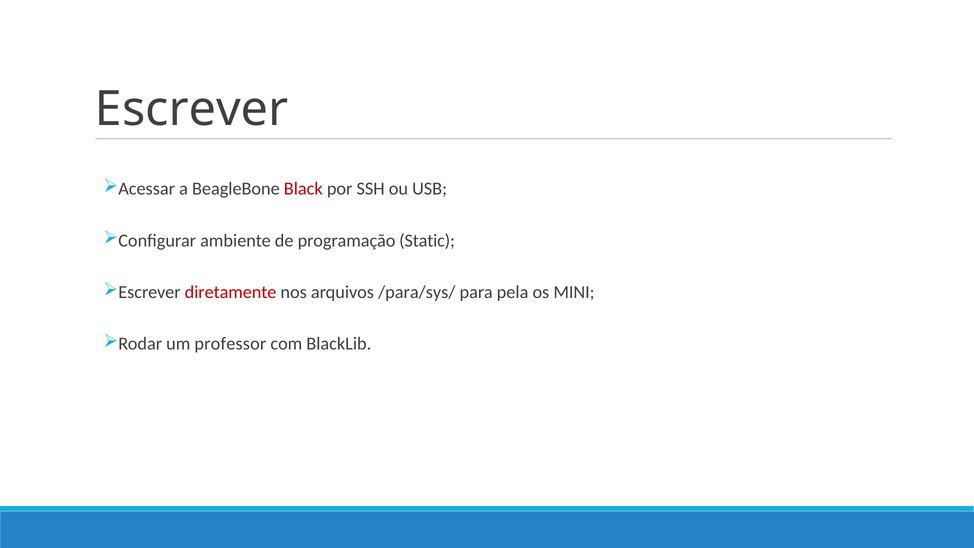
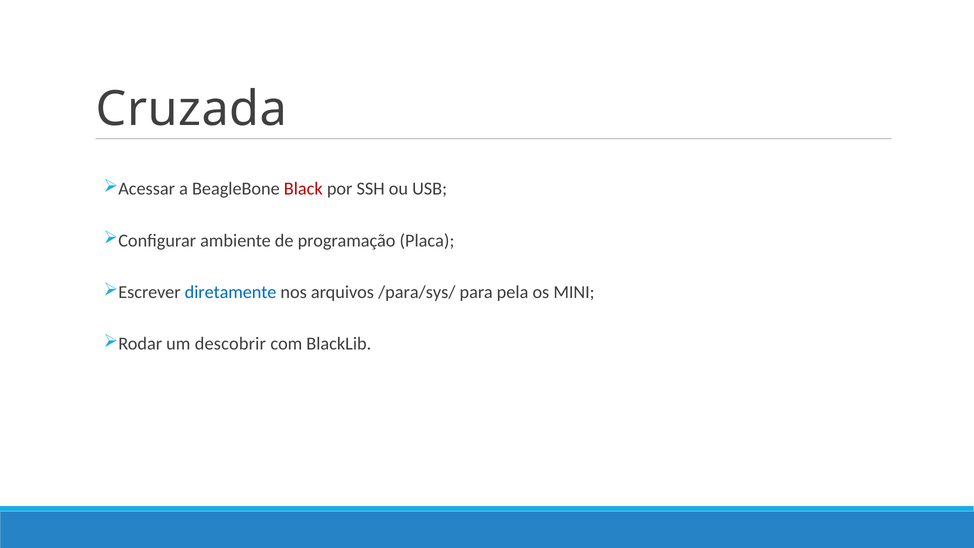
Escrever: Escrever -> Cruzada (192, 109)
Static: Static -> Placa (427, 241)
diretamente colour: red -> blue (231, 292)
professor: professor -> descobrir (230, 344)
